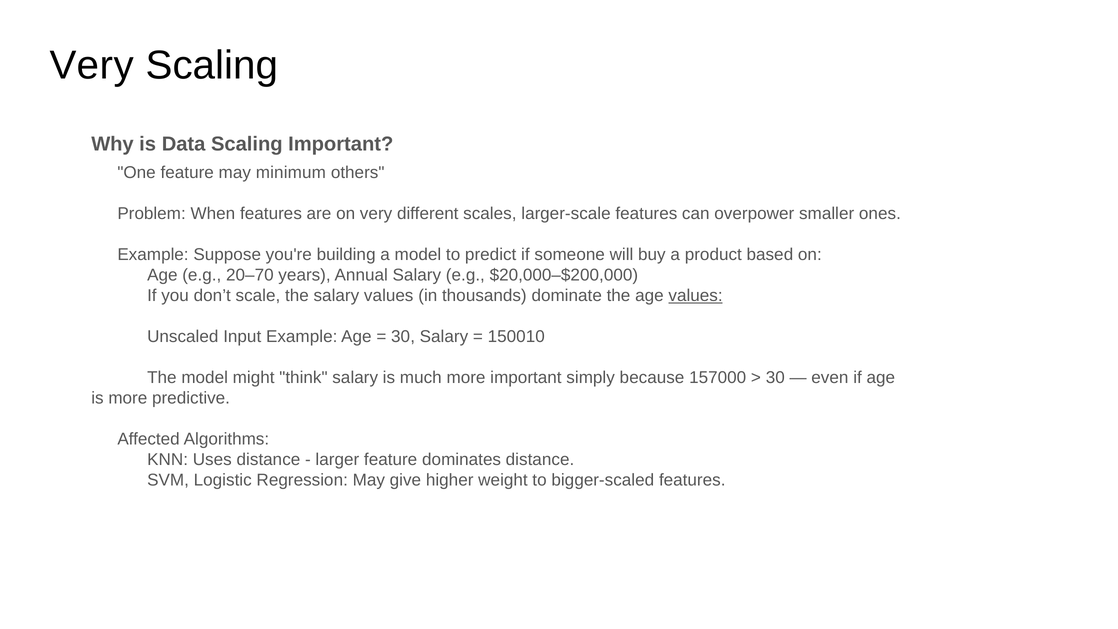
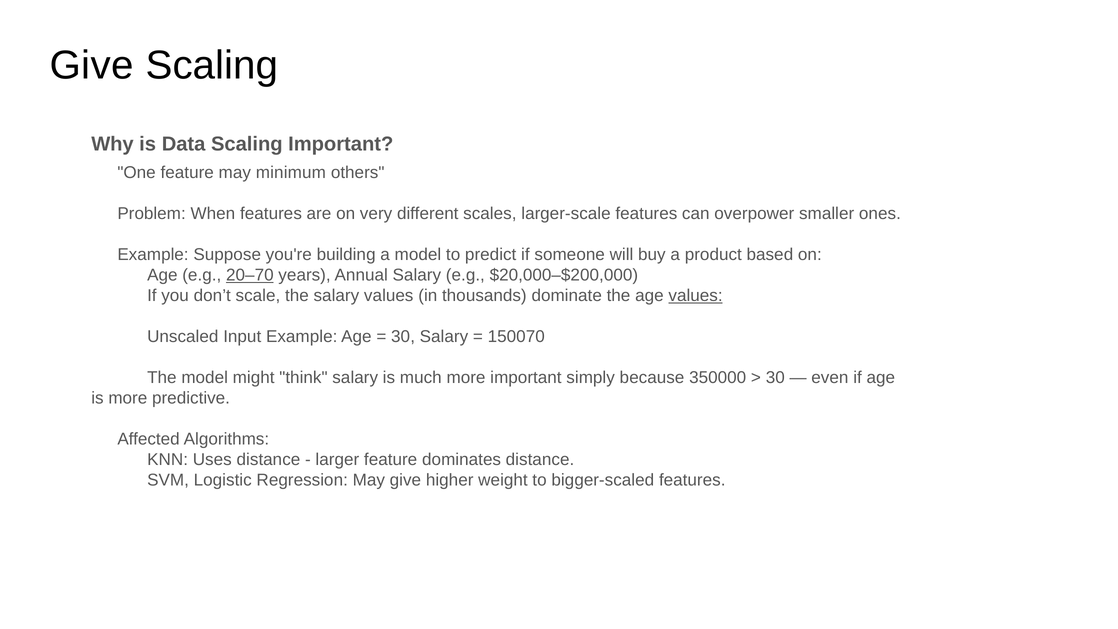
Very: Very -> Give (92, 66)
20–70 underline: none -> present (250, 275)
150010: 150010 -> 150070 (516, 336)
157000: 157000 -> 350000 (718, 377)
